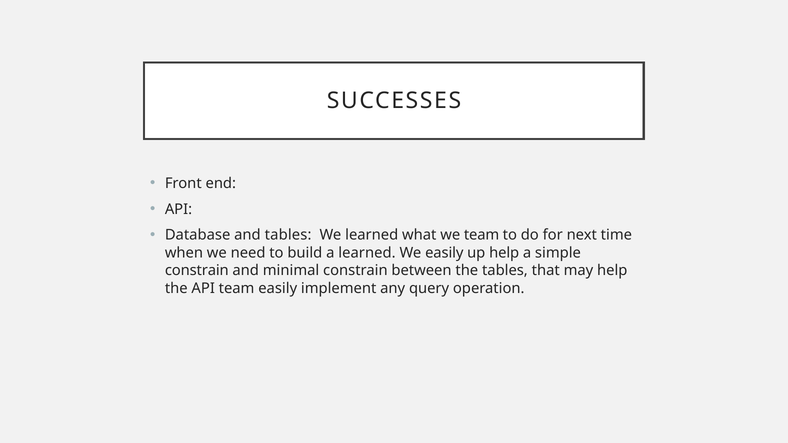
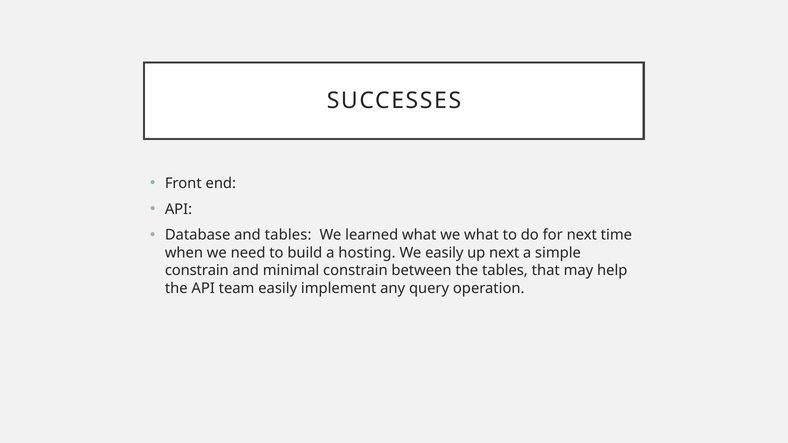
we team: team -> what (481, 235)
a learned: learned -> hosting (367, 253)
up help: help -> next (504, 253)
